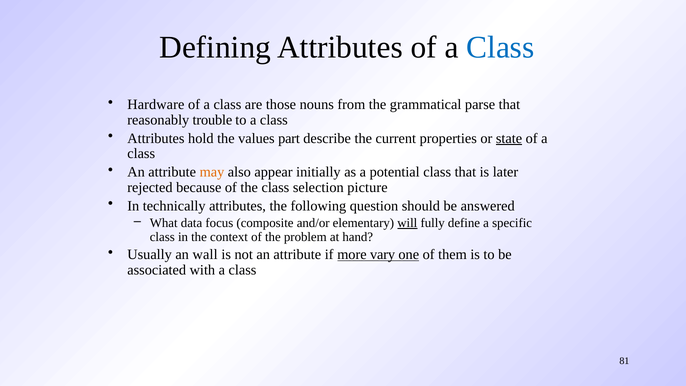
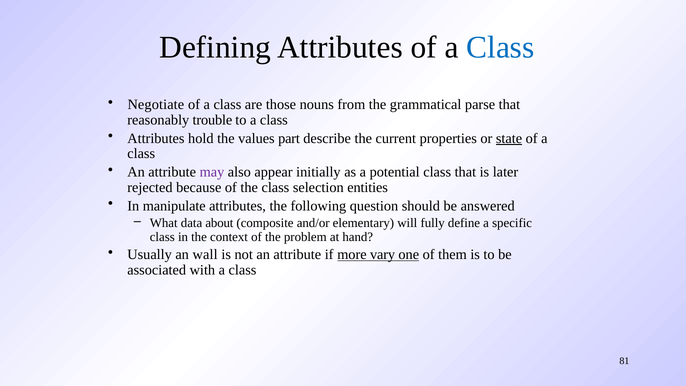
Hardware: Hardware -> Negotiate (156, 105)
may colour: orange -> purple (212, 172)
picture: picture -> entities (368, 187)
technically: technically -> manipulate (174, 206)
focus: focus -> about (219, 223)
will underline: present -> none (407, 223)
